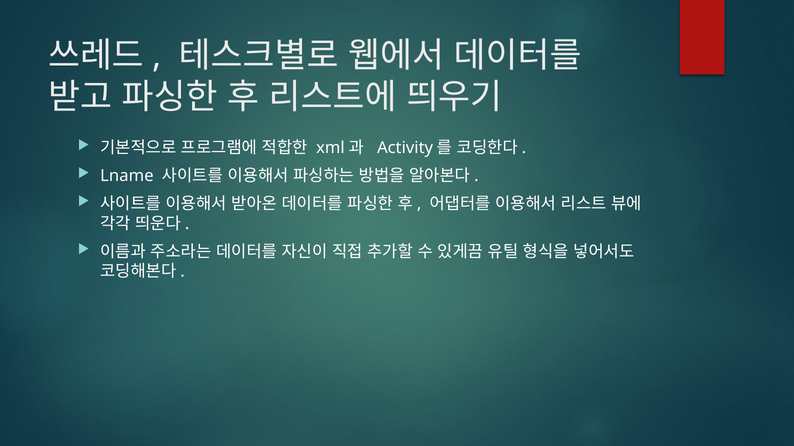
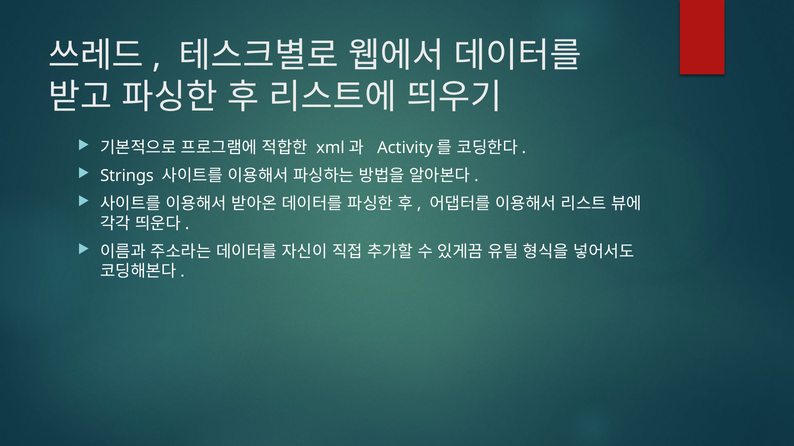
Lname: Lname -> Strings (127, 176)
